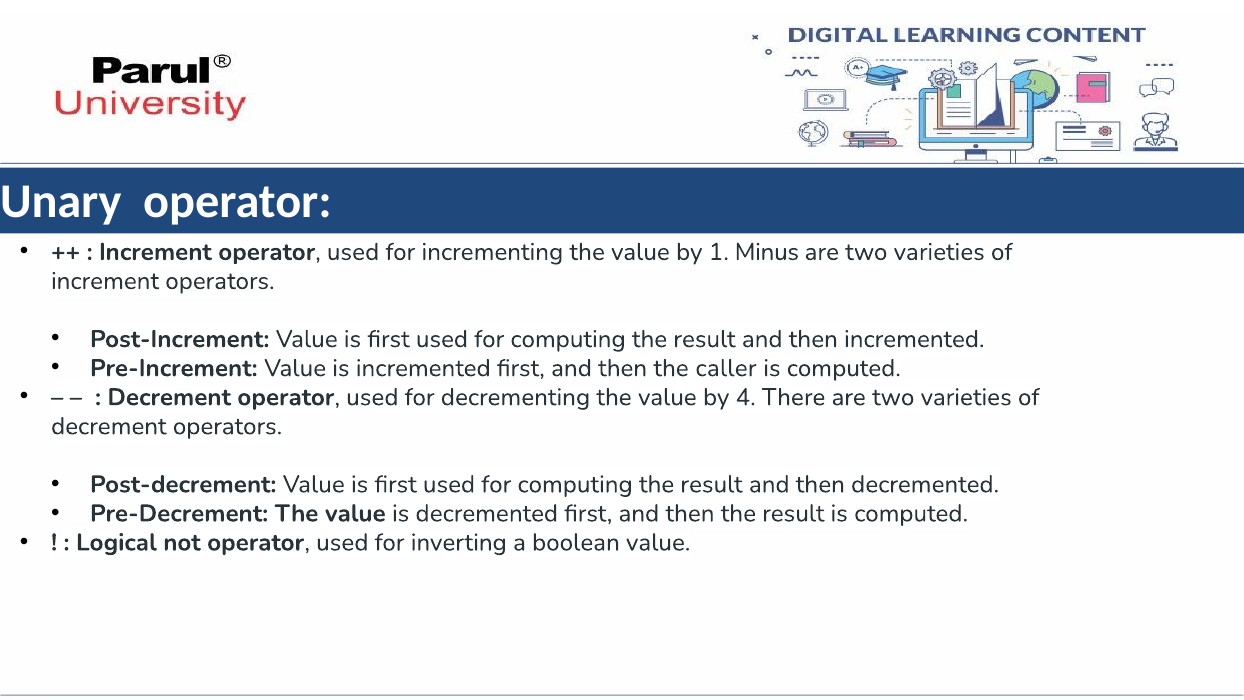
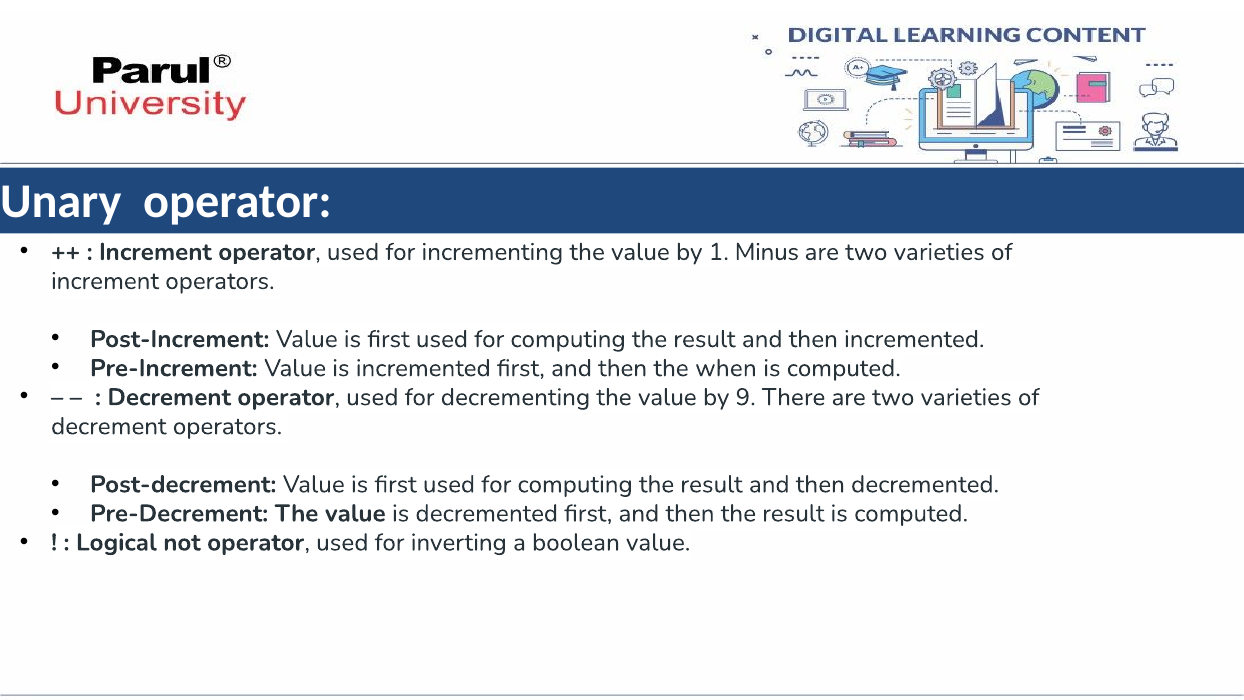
caller: caller -> when (726, 368)
4: 4 -> 9 (746, 397)
